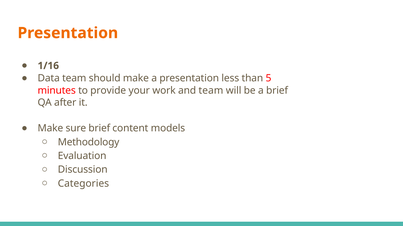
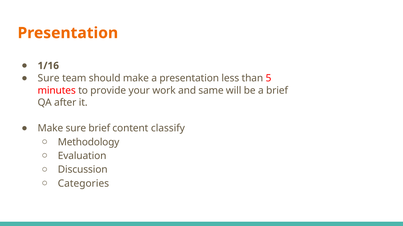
Data: Data -> Sure (49, 79)
and team: team -> same (211, 91)
models: models -> classify (168, 129)
